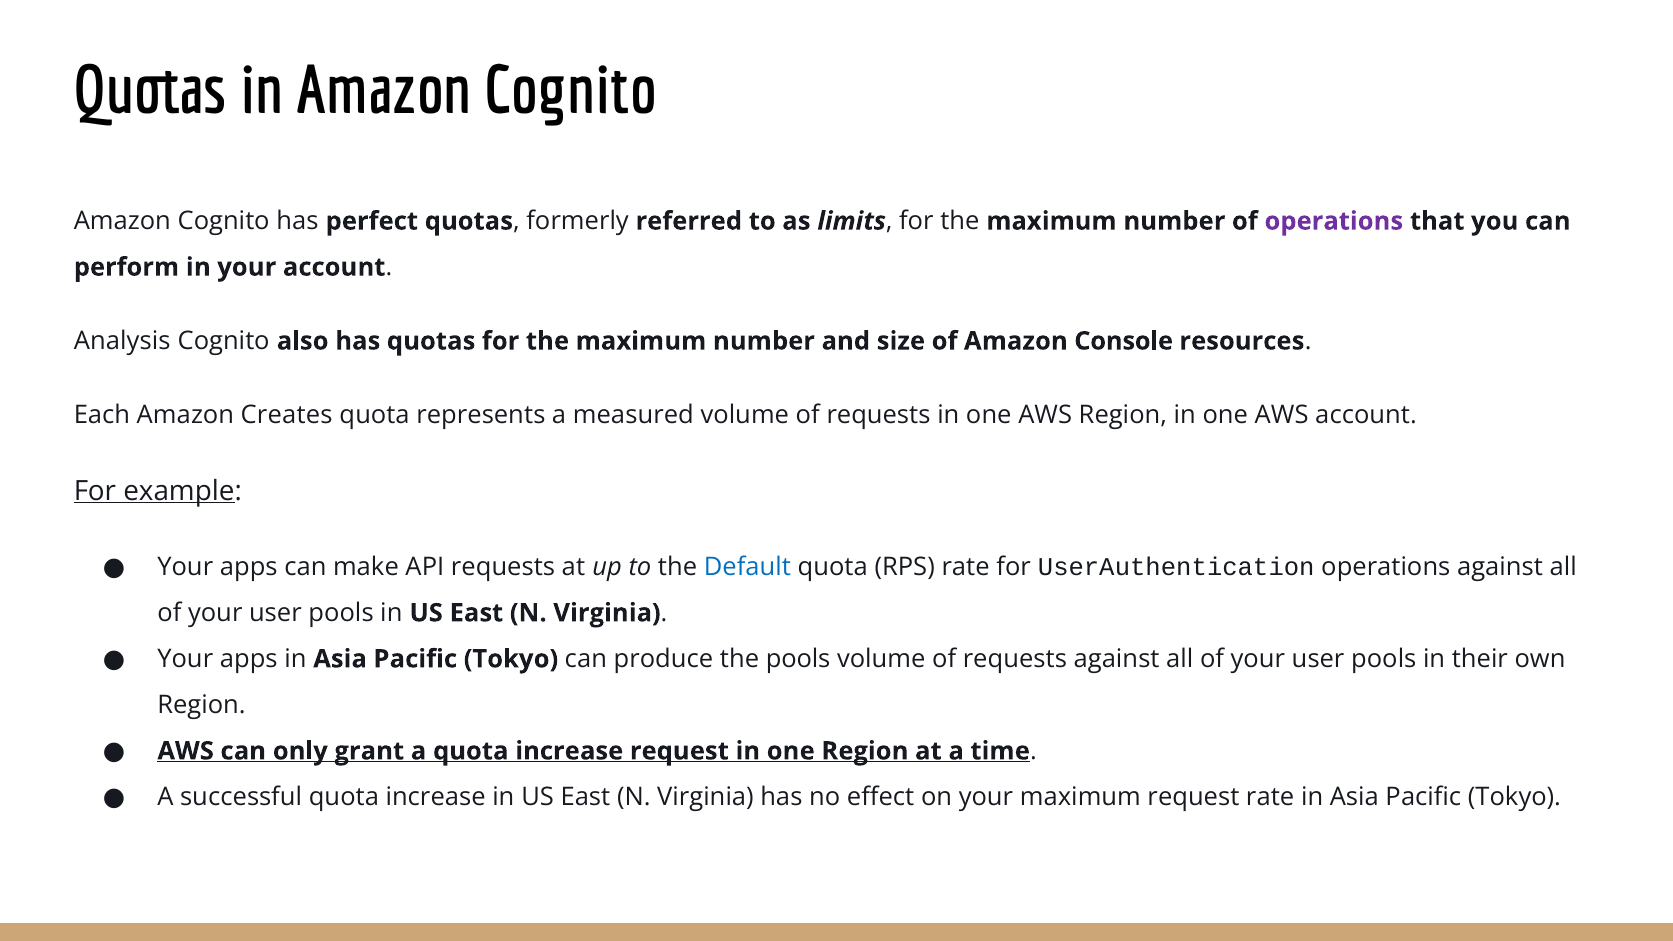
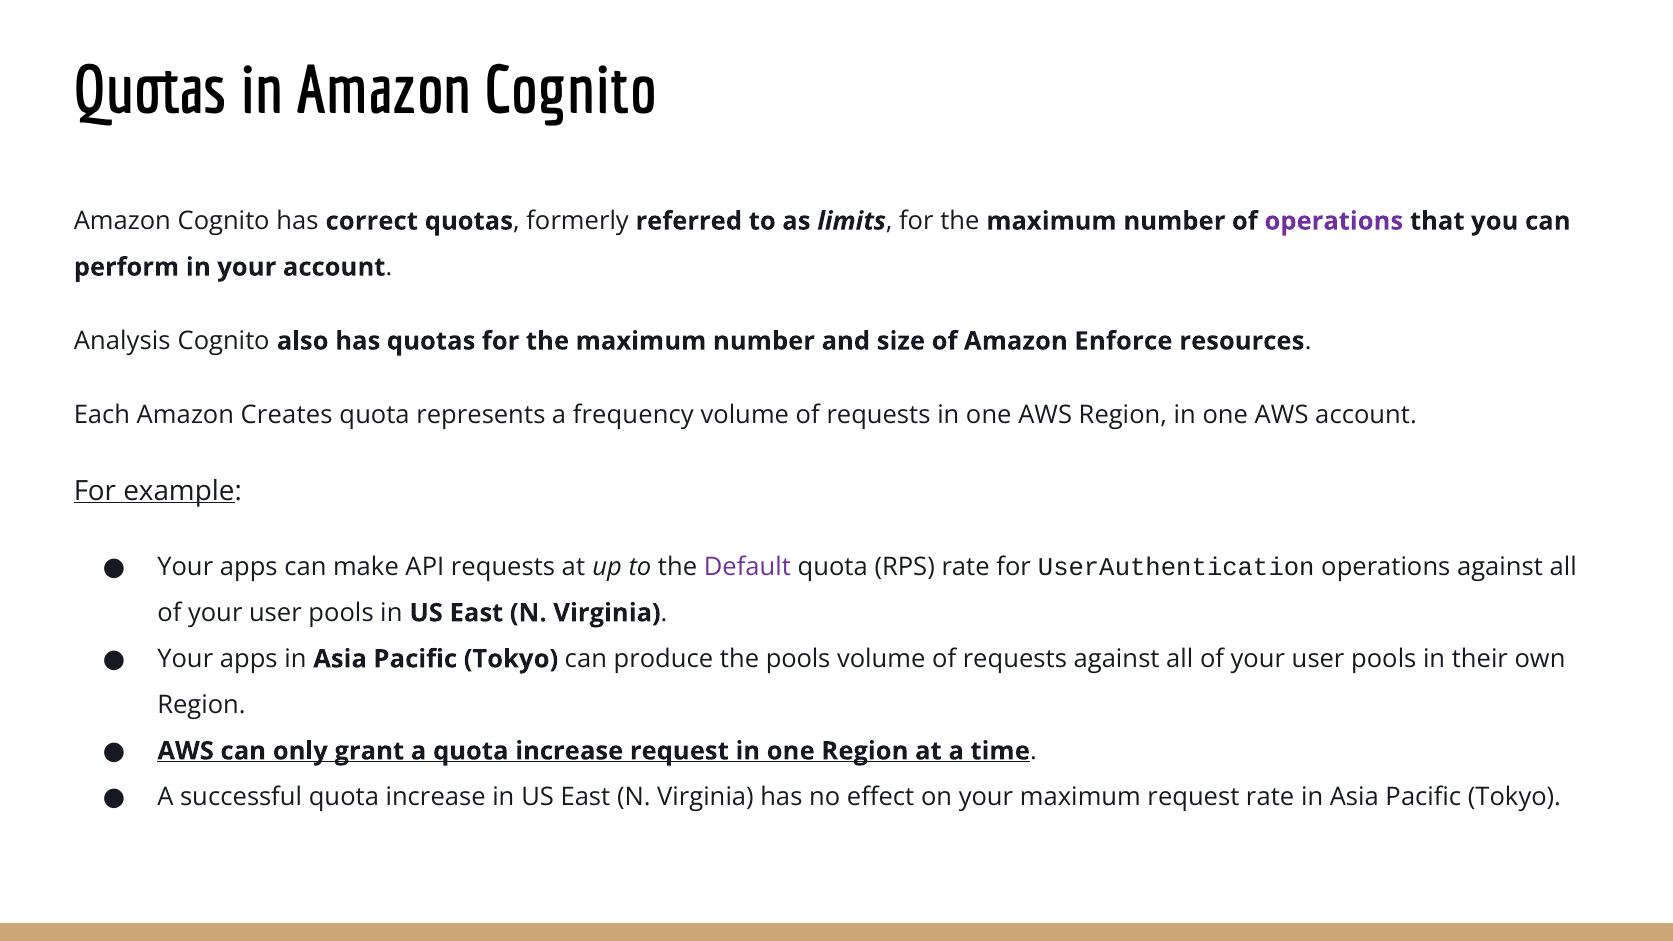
perfect: perfect -> correct (372, 221)
Console: Console -> Enforce (1123, 341)
measured: measured -> frequency (633, 415)
Default colour: blue -> purple (747, 567)
